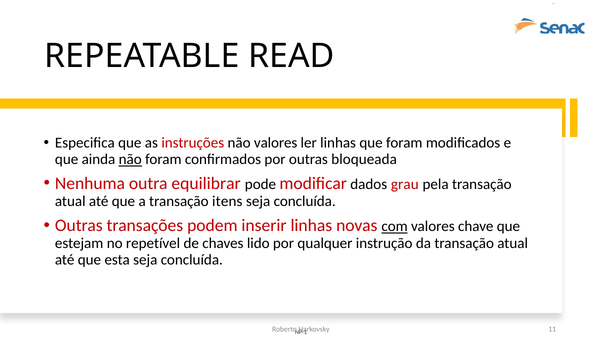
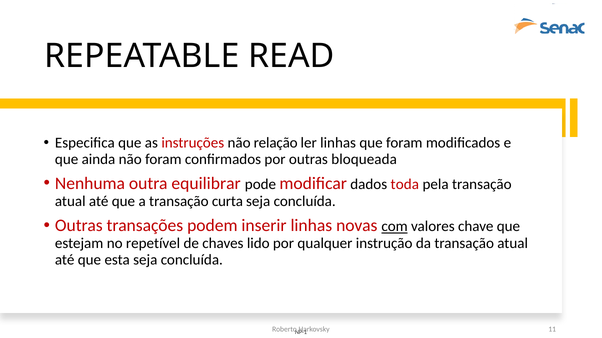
não valores: valores -> relação (276, 143)
não underline: present -> none (130, 160)
grau: grau -> toda (405, 185)
itens: itens -> curta (227, 202)
